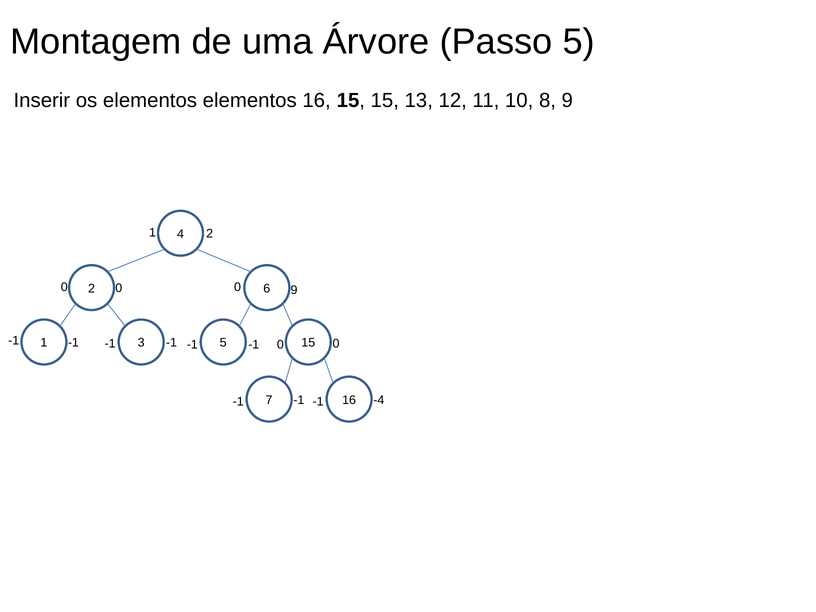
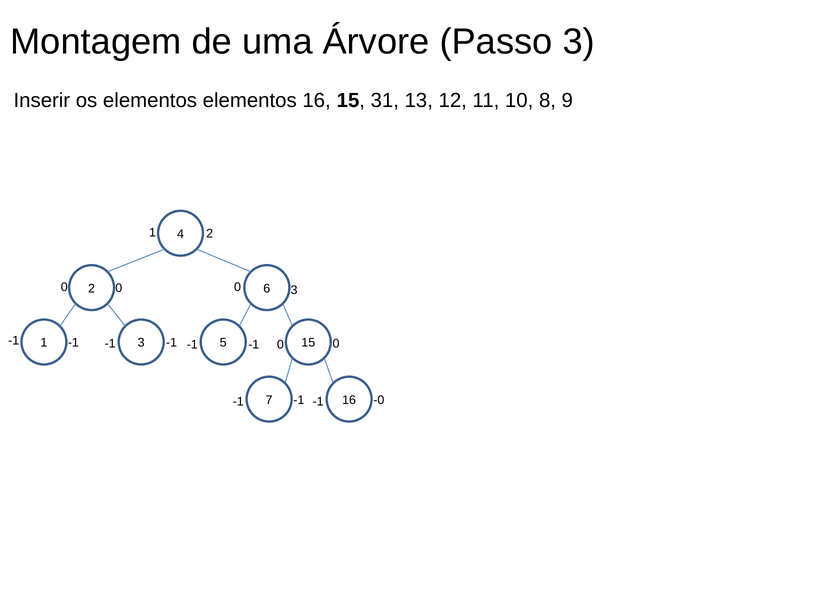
Passo 5: 5 -> 3 (579, 42)
15 15: 15 -> 31 (385, 100)
0 9: 9 -> 3 (294, 290)
-4: -4 -> -0 (379, 400)
